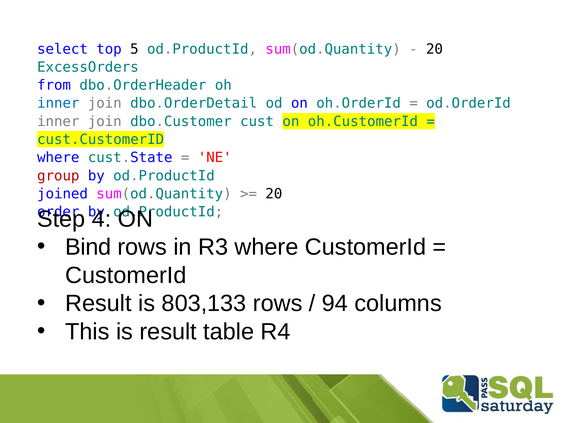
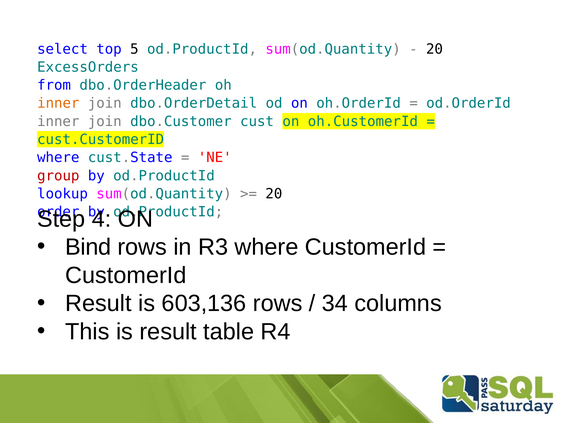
inner colour: blue -> orange (58, 103)
joined: joined -> lookup (63, 193)
803,133: 803,133 -> 603,136 (204, 303)
94: 94 -> 34 (335, 303)
